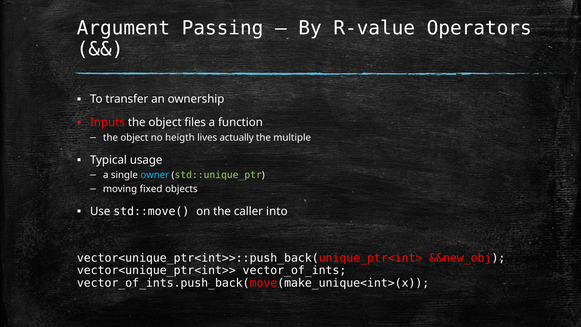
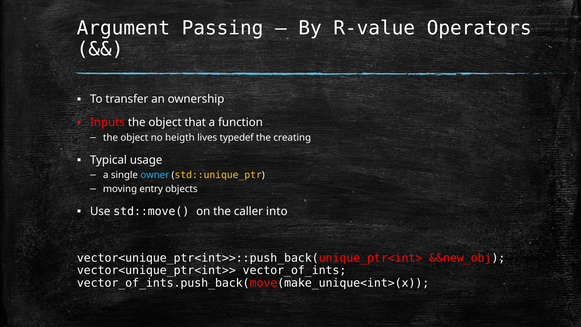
files: files -> that (195, 122)
actually: actually -> typedef (237, 138)
multiple: multiple -> creating (292, 138)
std::unique_ptr colour: light green -> yellow (218, 175)
fixed: fixed -> entry (151, 189)
